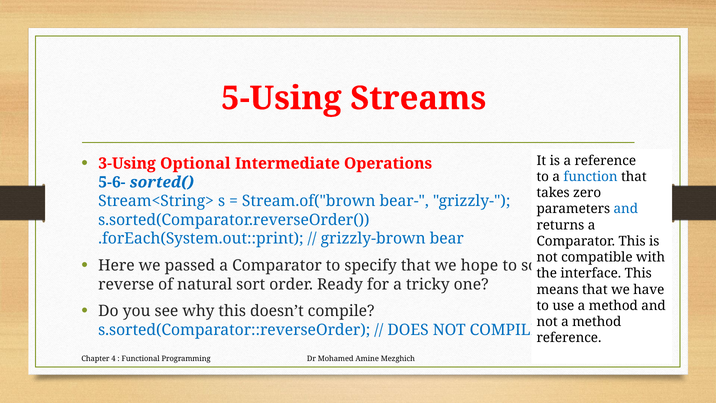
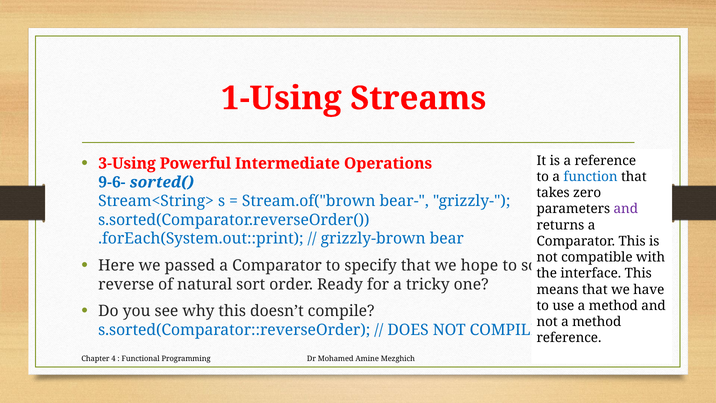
5-Using: 5-Using -> 1-Using (281, 98)
Optional: Optional -> Powerful (195, 163)
5-6-: 5-6- -> 9-6- (112, 182)
and colour: blue -> purple (626, 209)
